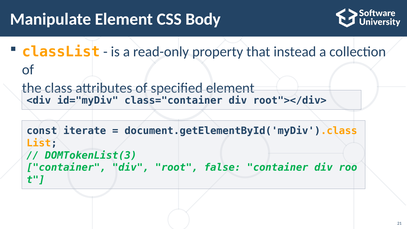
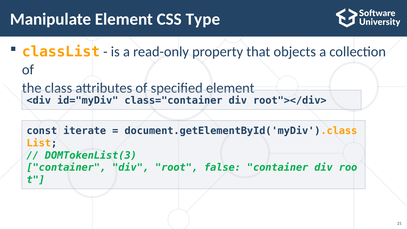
Body: Body -> Type (203, 19)
instead: instead -> objects (295, 52)
